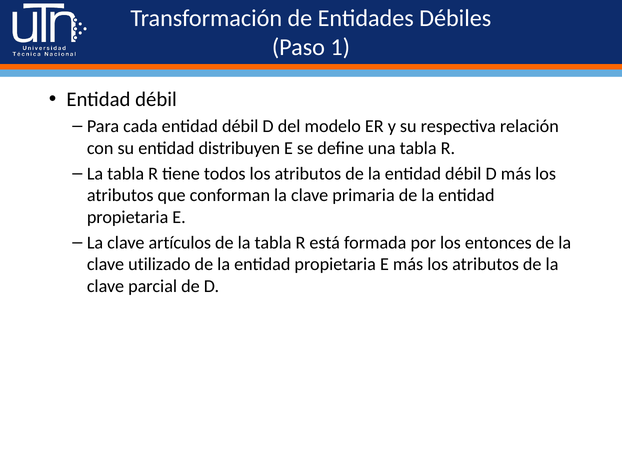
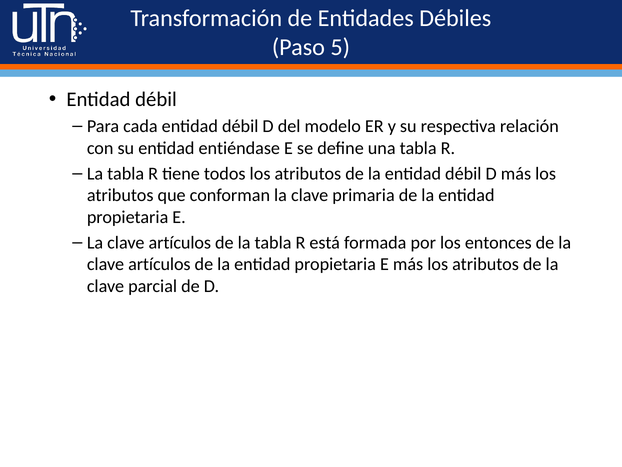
1: 1 -> 5 (340, 47)
distribuyen: distribuyen -> entiéndase (239, 148)
utilizado: utilizado -> artículos (159, 264)
